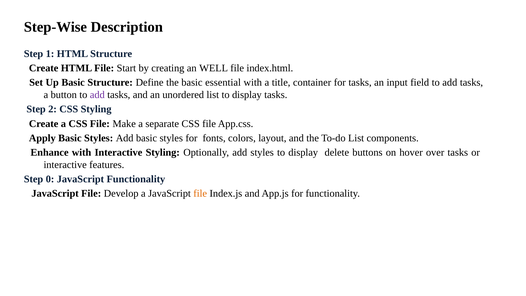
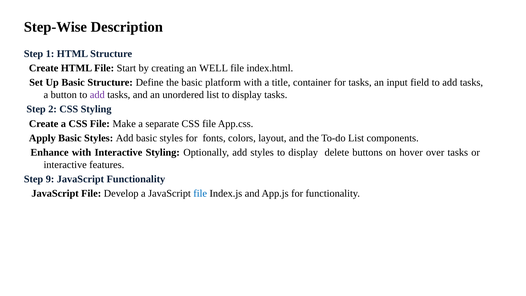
essential: essential -> platform (223, 83)
0: 0 -> 9 (50, 179)
file colour: orange -> blue (200, 193)
